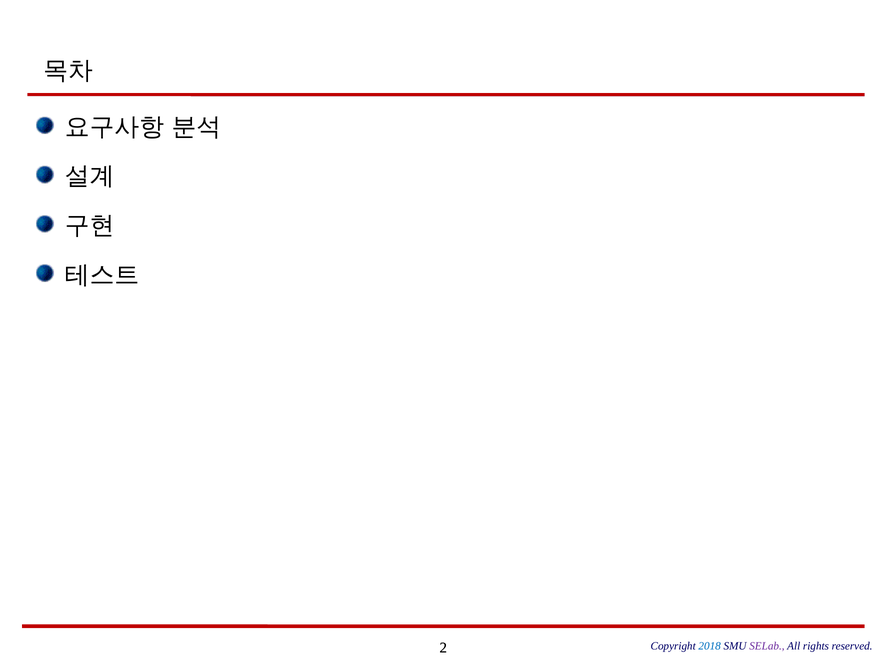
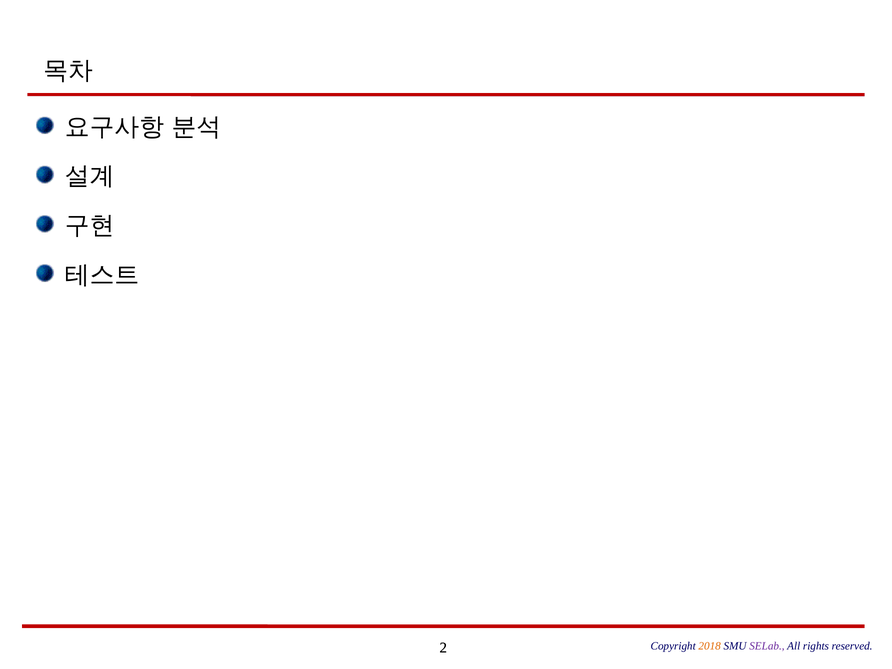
2018 colour: blue -> orange (710, 646)
